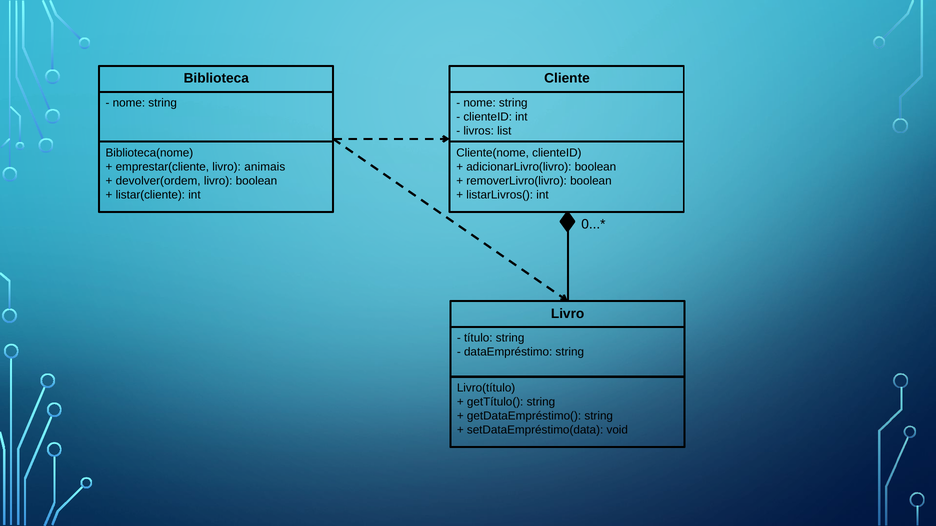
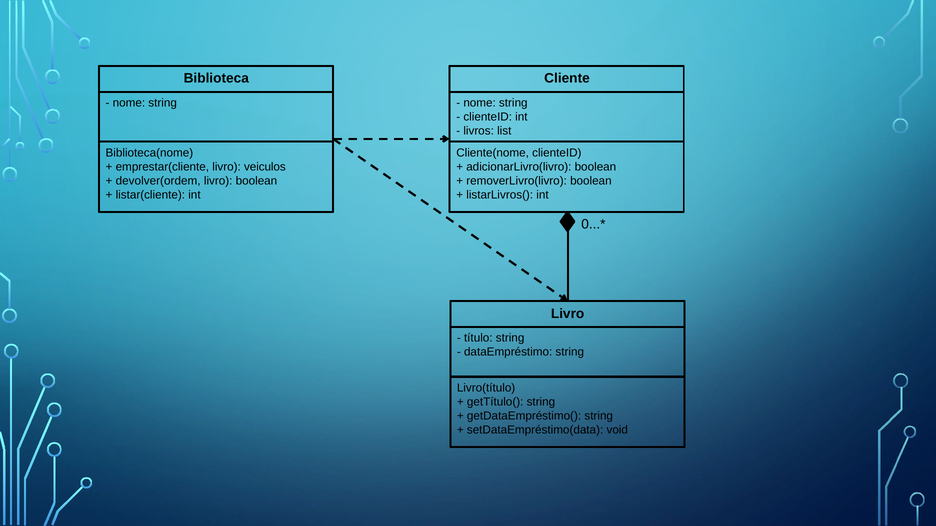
animais: animais -> veiculos (265, 167)
